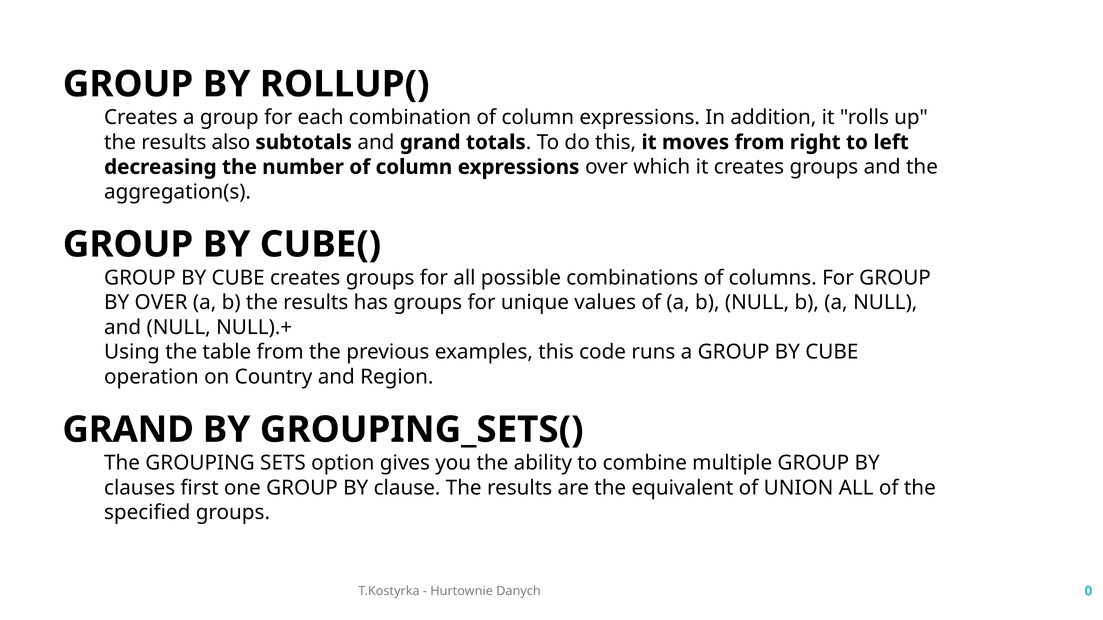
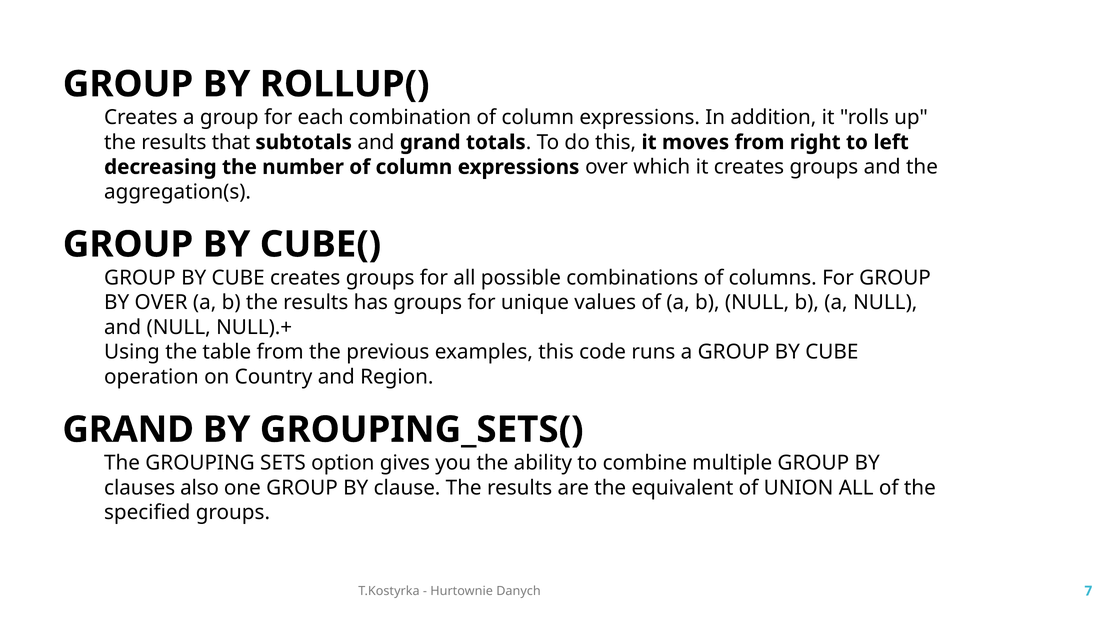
also: also -> that (231, 142)
first: first -> also (200, 488)
0: 0 -> 7 (1088, 591)
